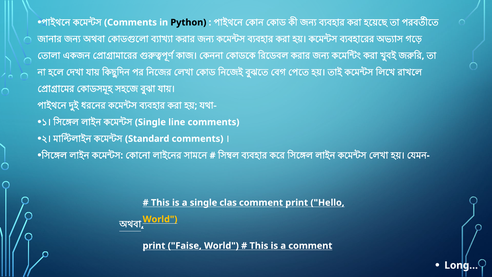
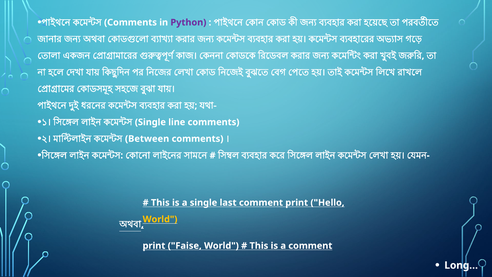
Python colour: black -> purple (188, 22)
Standard: Standard -> Between (147, 139)
clas: clas -> last (228, 202)
